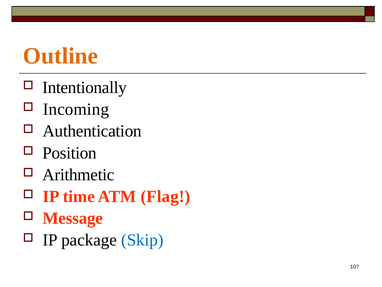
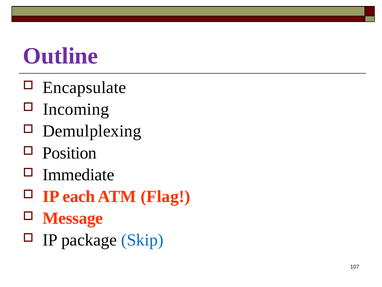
Outline colour: orange -> purple (60, 56)
Intentionally: Intentionally -> Encapsulate (84, 87)
Authentication: Authentication -> Demulplexing (92, 131)
Arithmetic: Arithmetic -> Immediate (78, 174)
time: time -> each (79, 196)
